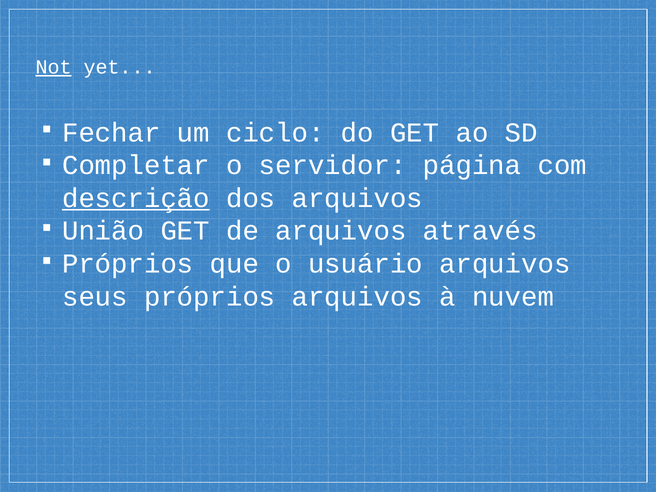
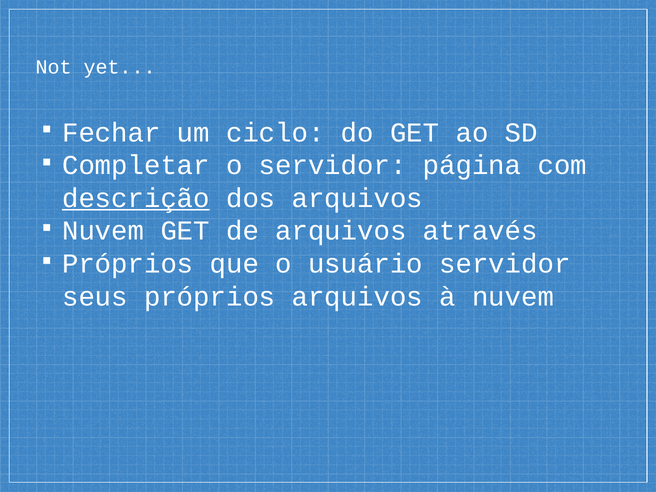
Not underline: present -> none (54, 67)
União: União -> Nuvem (103, 231)
usuário arquivos: arquivos -> servidor (505, 264)
